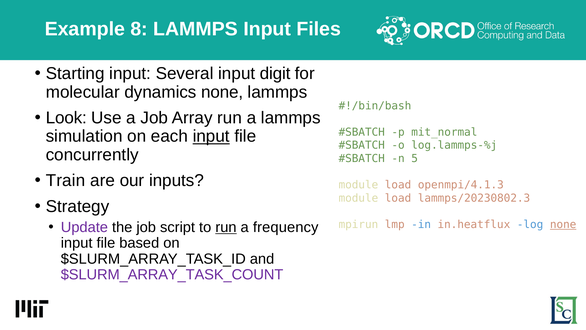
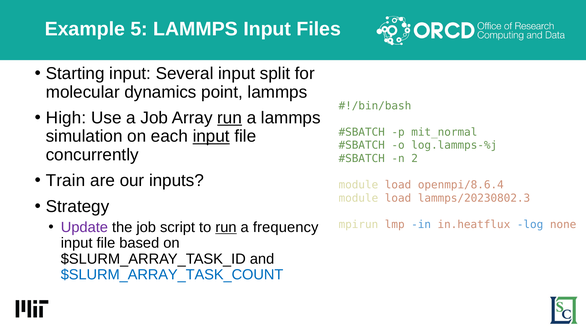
8: 8 -> 5 (139, 29)
digit: digit -> split (275, 73)
dynamics none: none -> point (222, 92)
Look: Look -> High (66, 118)
run underline: none -> present (230, 118)
5: 5 -> 2 (415, 158)
openmpi/4.1.3: openmpi/4.1.3 -> openmpi/8.6.4 (461, 185)
none underline: present -> none (563, 224)
$SLURM_ARRAY_TASK_COUNT colour: purple -> blue (172, 274)
